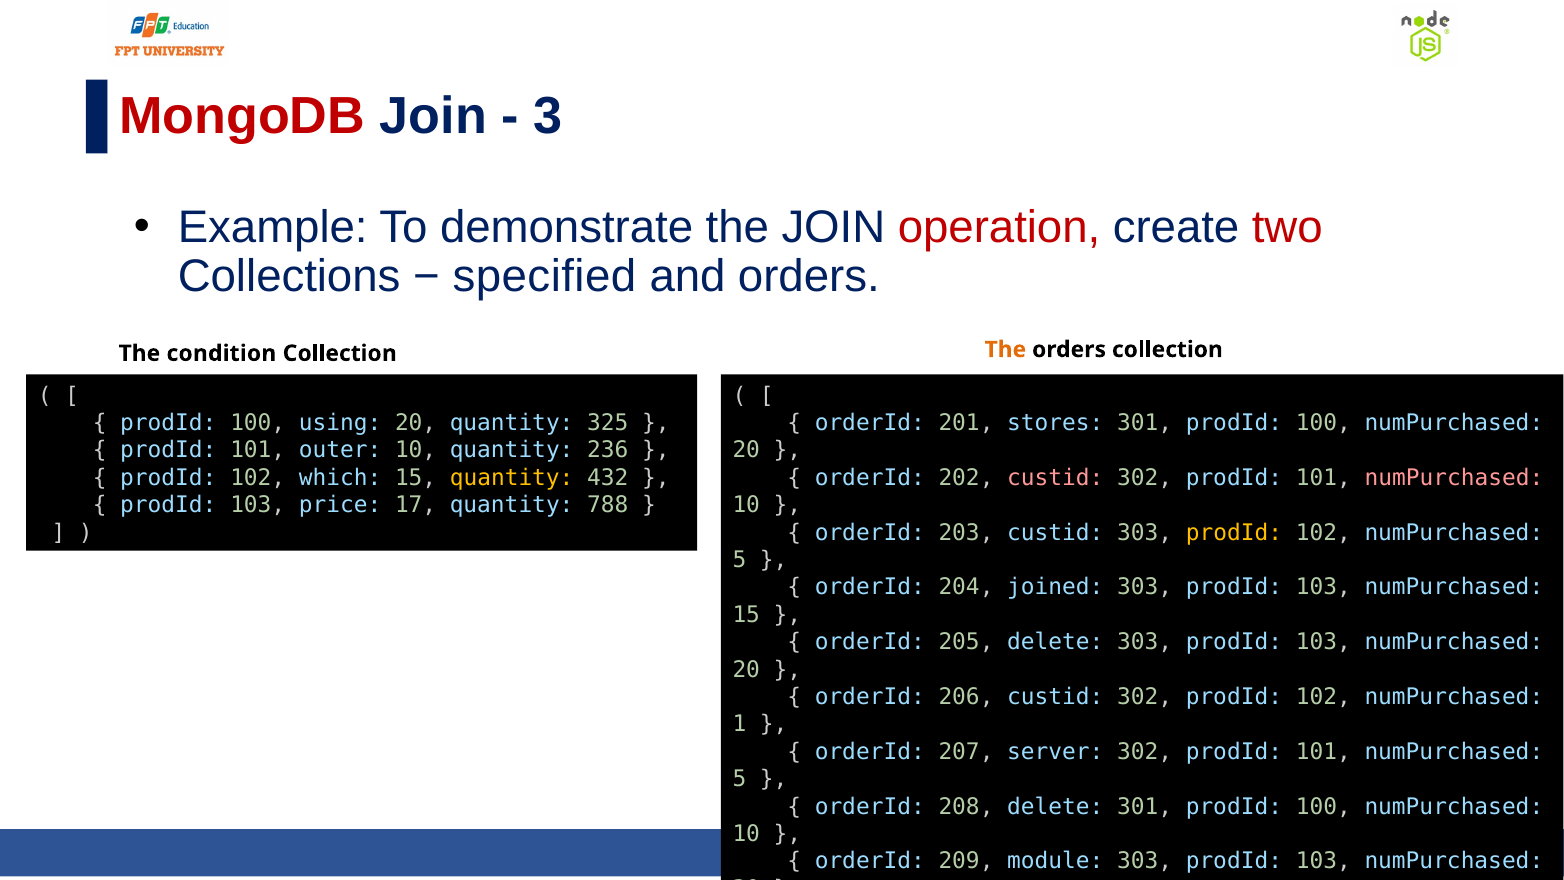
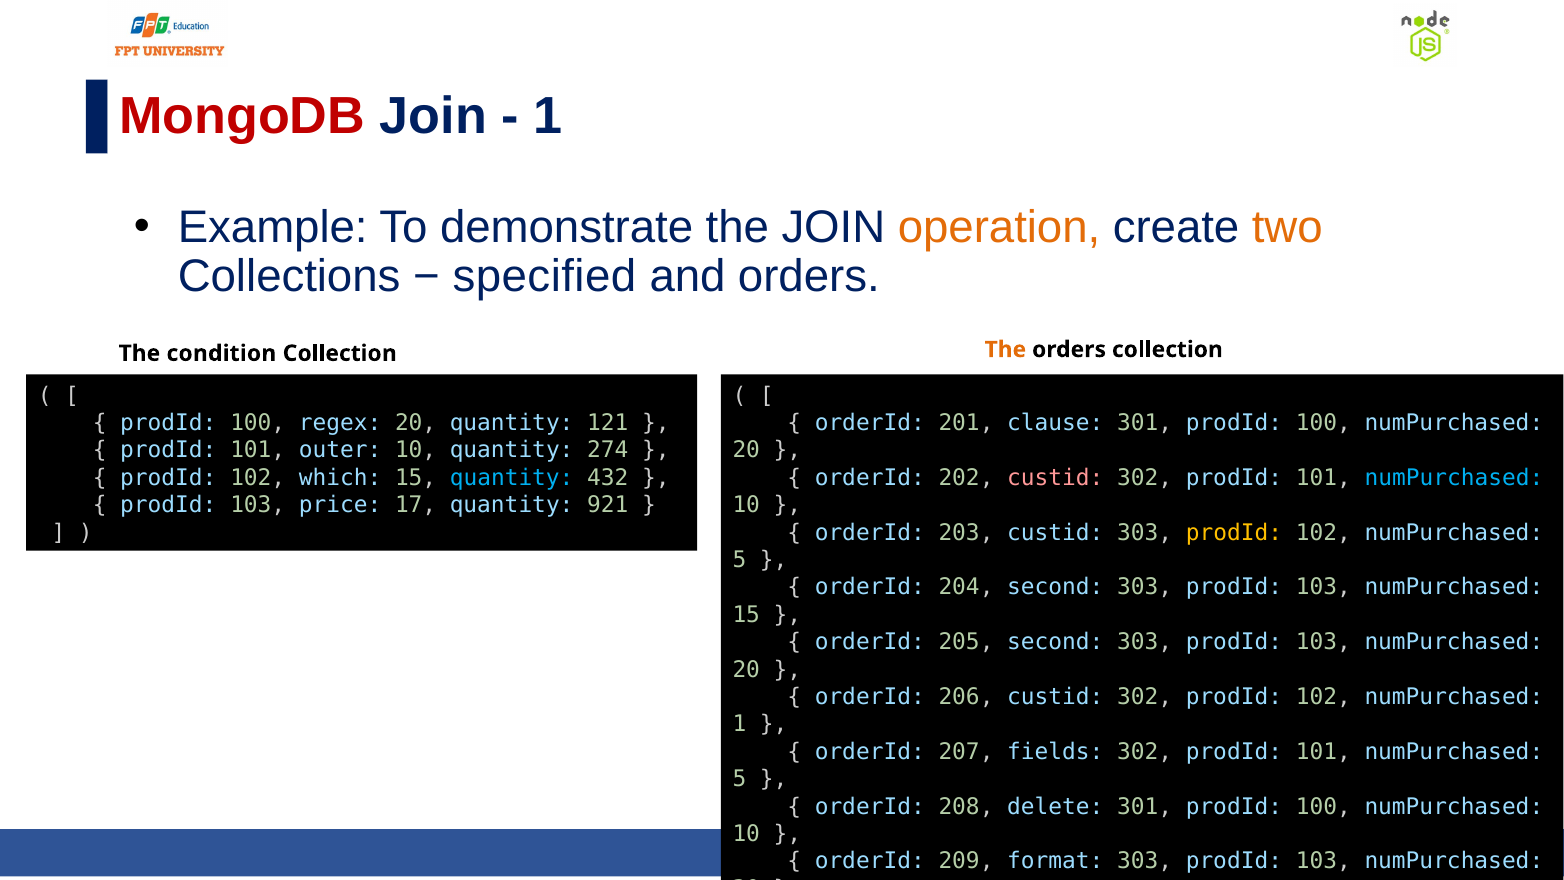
3: 3 -> 1 (548, 116)
operation colour: red -> orange (999, 227)
two colour: red -> orange (1287, 227)
using: using -> regex (340, 423)
325: 325 -> 121 (608, 423)
stores: stores -> clause (1055, 423)
236: 236 -> 274 (608, 450)
quantity colour: yellow -> light blue (512, 478)
numPurchased colour: pink -> light blue (1454, 478)
788: 788 -> 921 (608, 505)
204 joined: joined -> second (1055, 587)
205 delete: delete -> second (1055, 642)
server: server -> fields (1055, 752)
module: module -> format (1055, 861)
